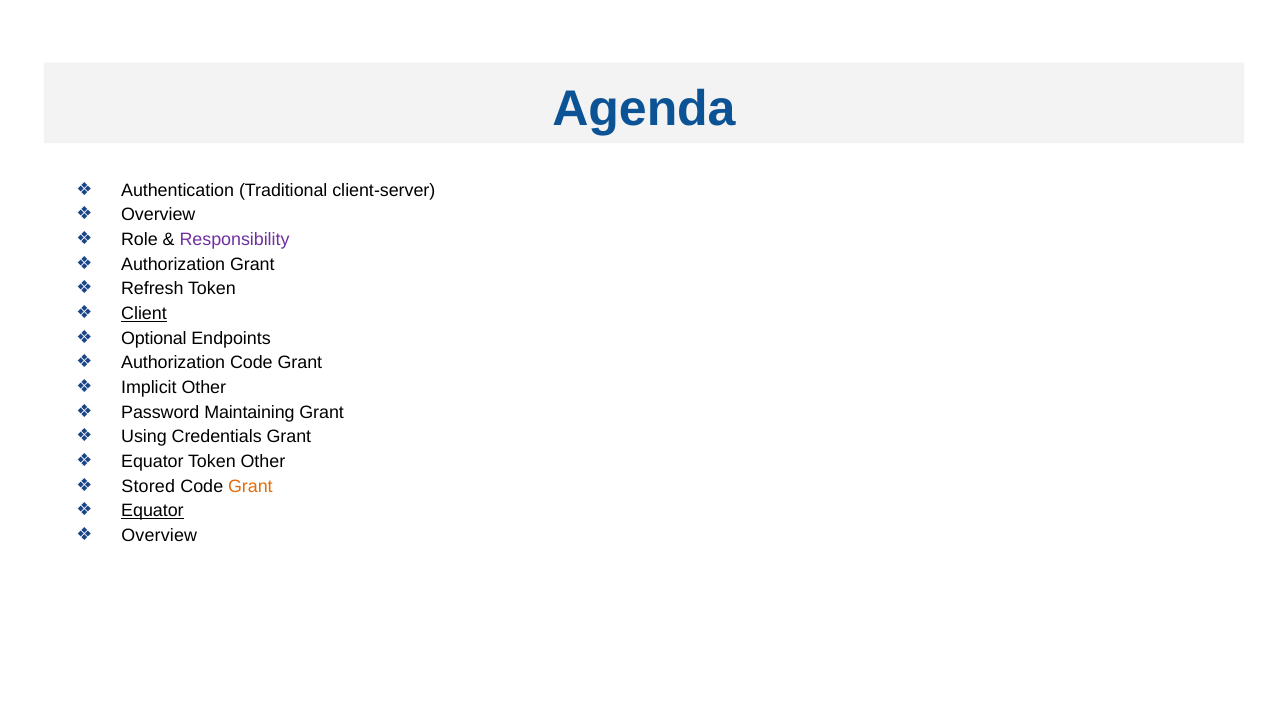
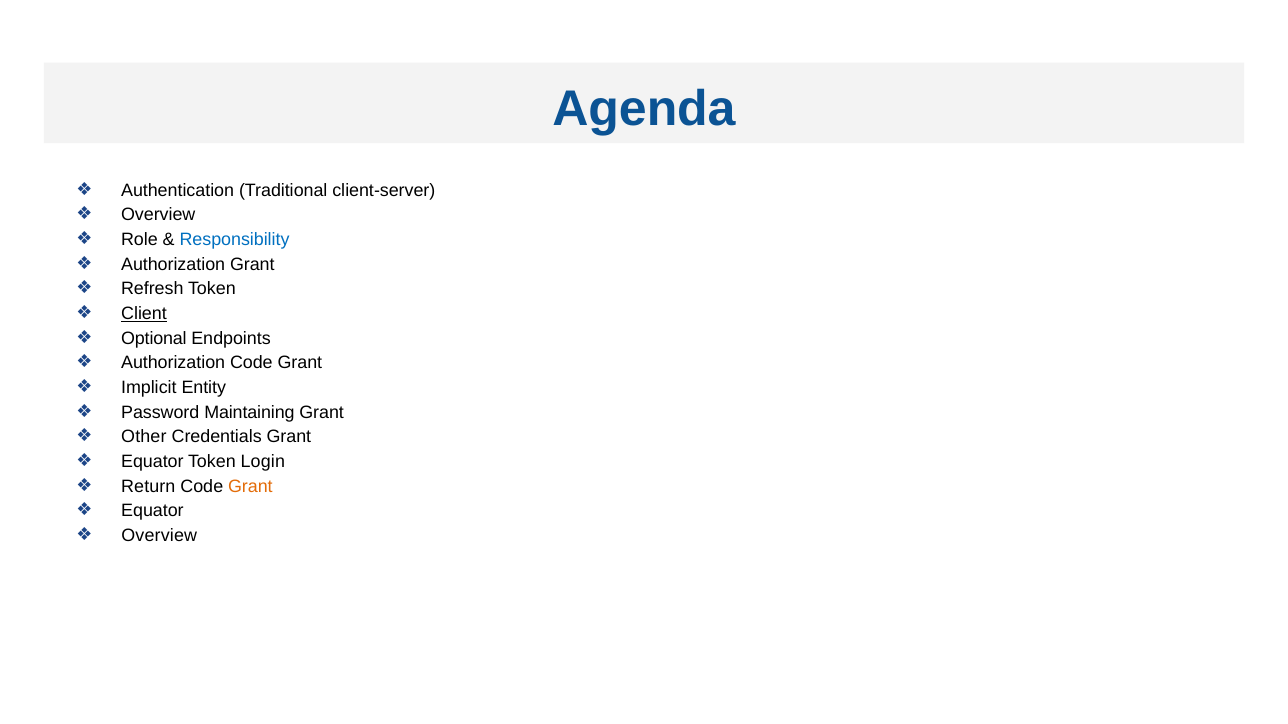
Responsibility colour: purple -> blue (235, 240)
Implicit Other: Other -> Entity (204, 388)
Using: Using -> Other (144, 437)
Token Other: Other -> Login (263, 462)
Stored: Stored -> Return (148, 487)
Equator underline: present -> none (152, 511)
